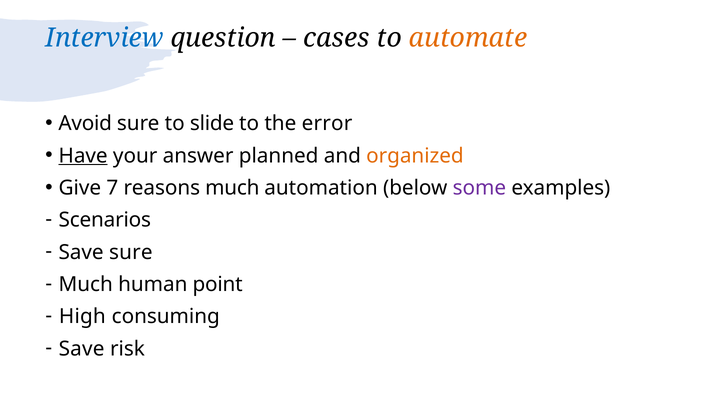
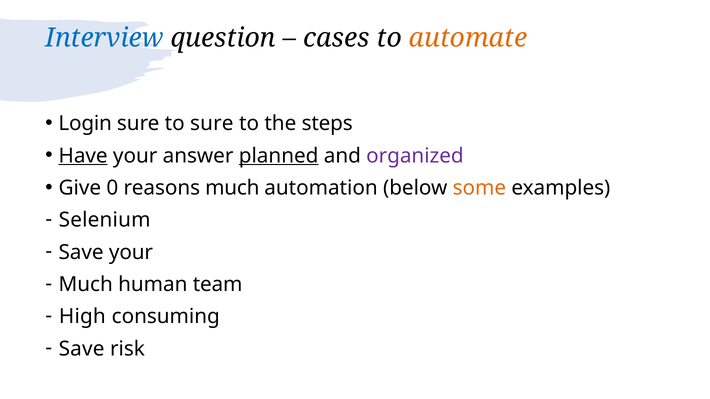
Avoid: Avoid -> Login (85, 124)
to slide: slide -> sure (212, 124)
error: error -> steps (327, 124)
planned underline: none -> present (279, 156)
organized colour: orange -> purple (415, 156)
7: 7 -> 0 (112, 188)
some colour: purple -> orange (479, 188)
Scenarios: Scenarios -> Selenium (105, 220)
Save sure: sure -> your (131, 252)
point: point -> team (218, 285)
